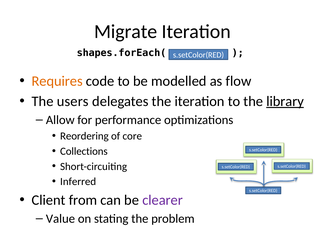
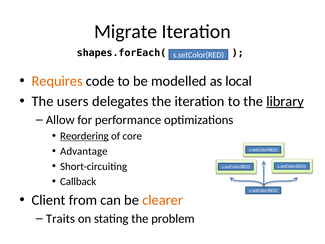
flow: flow -> local (239, 81)
Reordering underline: none -> present (84, 136)
Collections: Collections -> Advantage (84, 151)
Inferred: Inferred -> Callback (78, 181)
clearer colour: purple -> orange (163, 200)
Value: Value -> Traits (60, 218)
